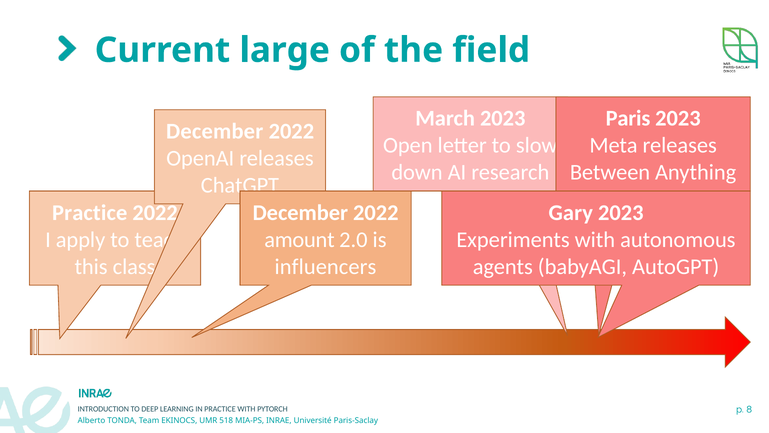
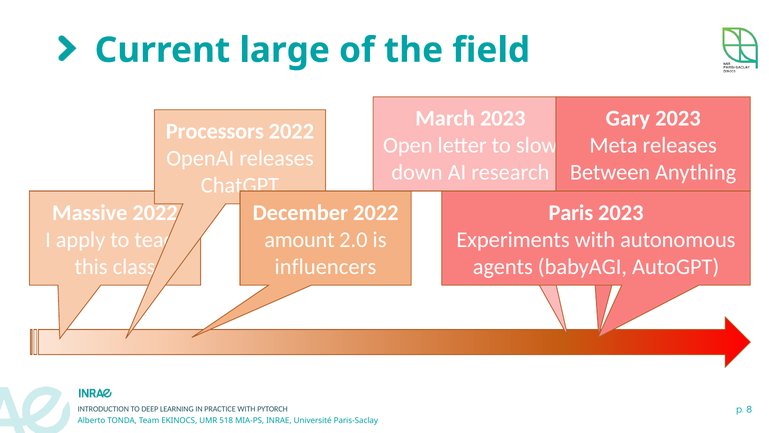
Paris: Paris -> Gary (628, 118)
December: December -> Processors (215, 131)
Practice: Practice -> Massive (90, 212)
Gary: Gary -> Paris (571, 212)
